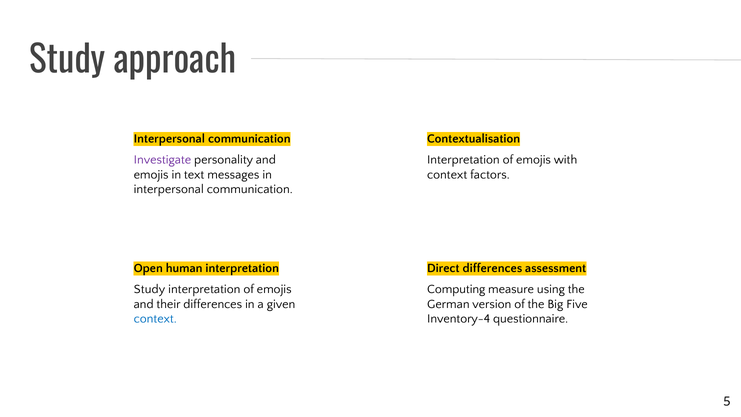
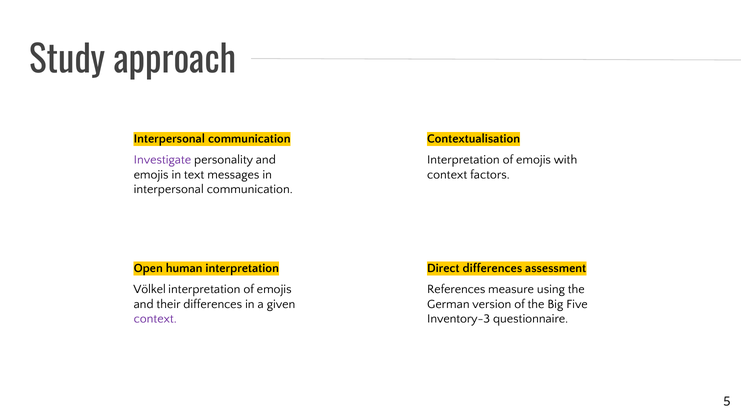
Study: Study -> Völkel (150, 289)
Computing: Computing -> References (456, 289)
context colour: blue -> purple (155, 319)
Inventory-4: Inventory-4 -> Inventory-3 (459, 319)
